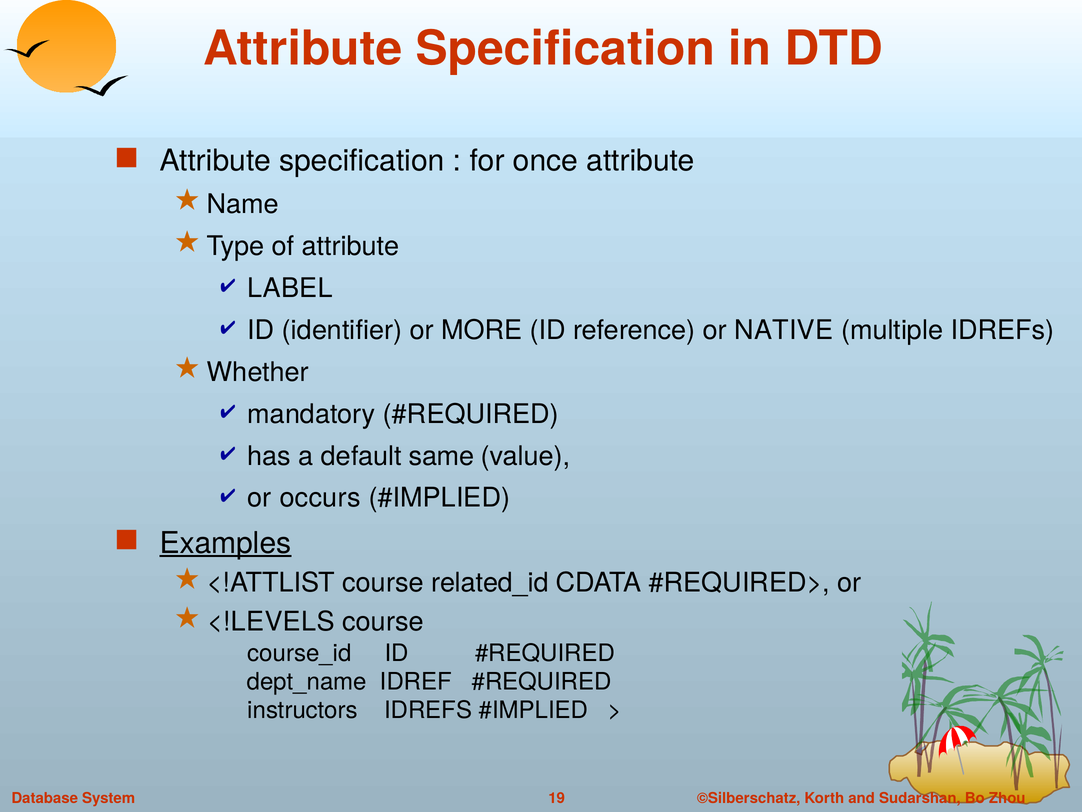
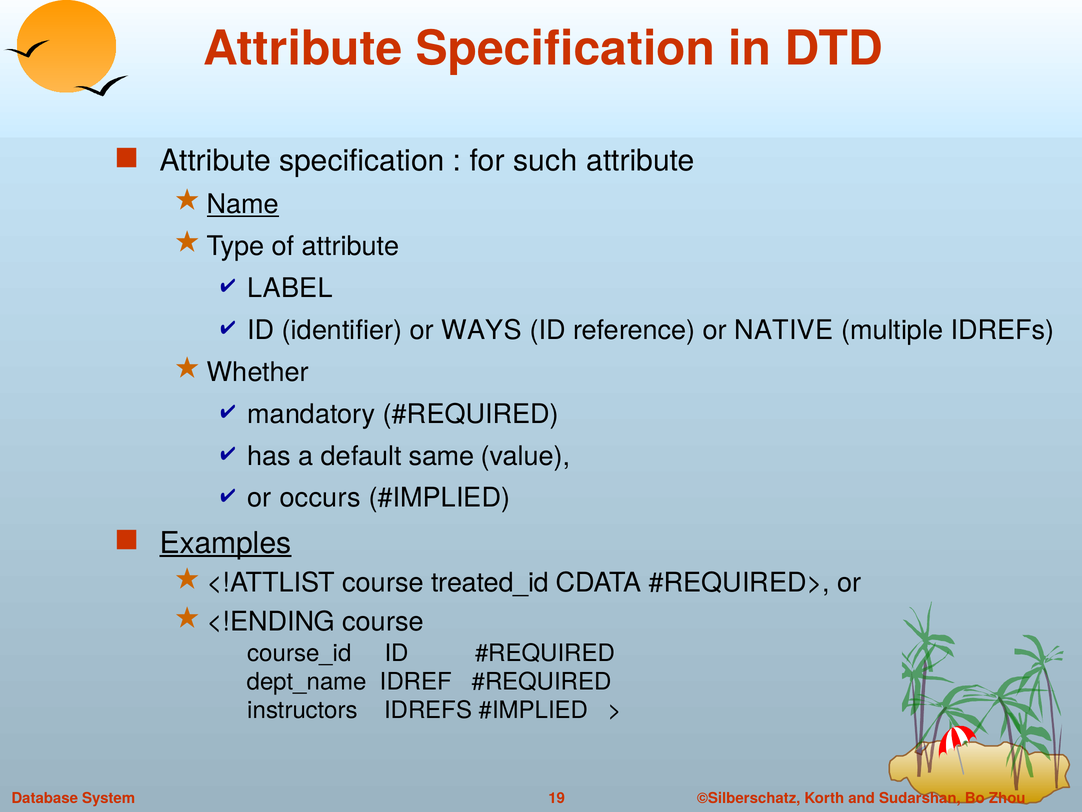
once: once -> such (545, 161)
Name underline: none -> present (243, 204)
MORE: MORE -> WAYS (482, 330)
related_id: related_id -> treated_id (490, 583)
<!LEVELS: <!LEVELS -> <!ENDING (271, 621)
